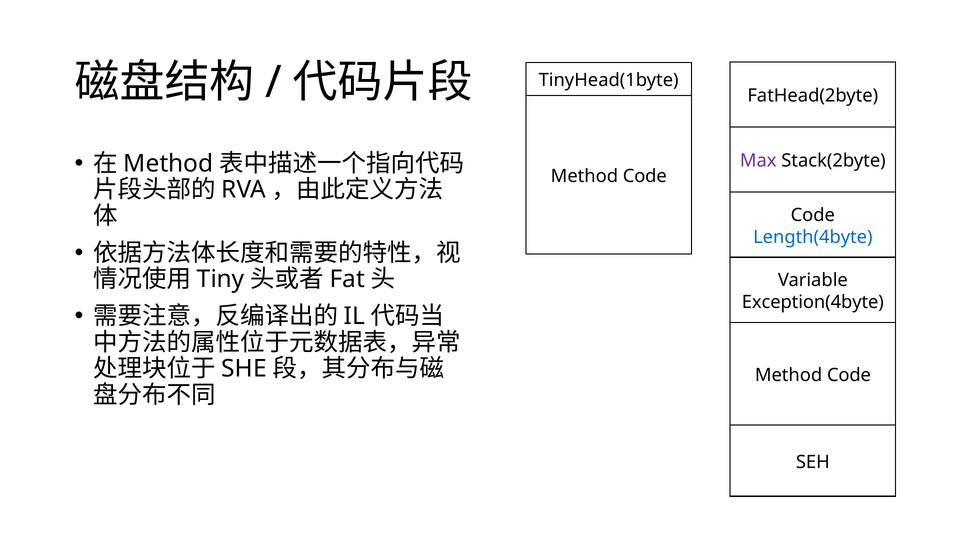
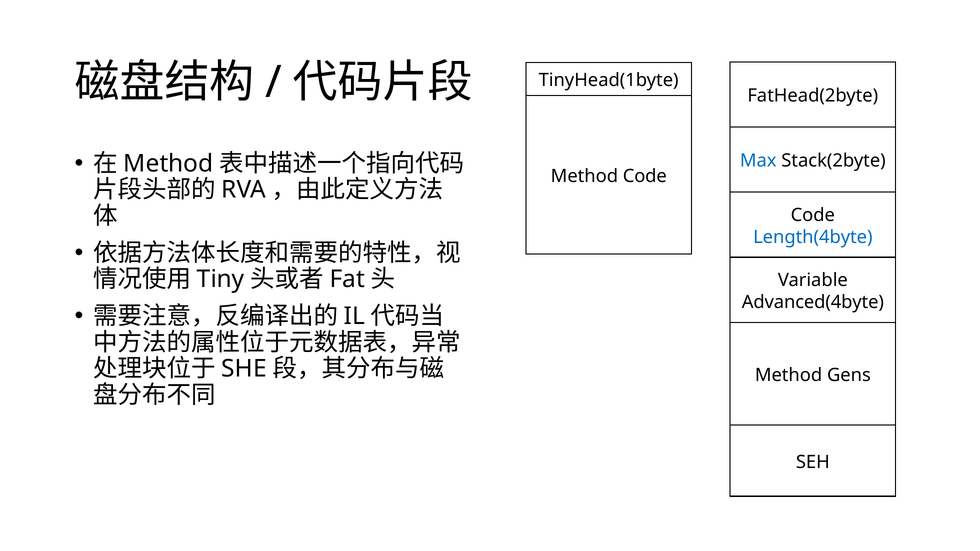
Max colour: purple -> blue (758, 161)
Exception(4byte: Exception(4byte -> Advanced(4byte (813, 302)
Code: Code -> Gens (849, 375)
